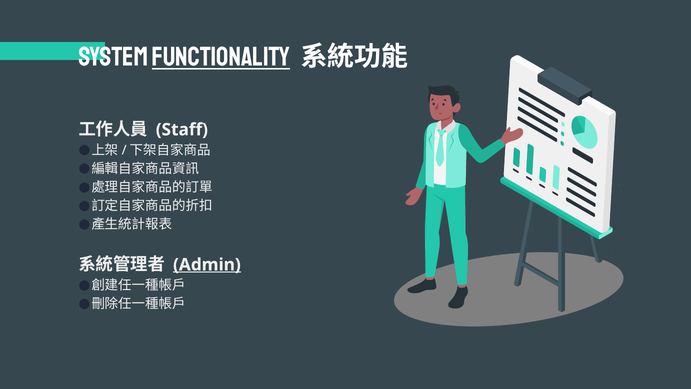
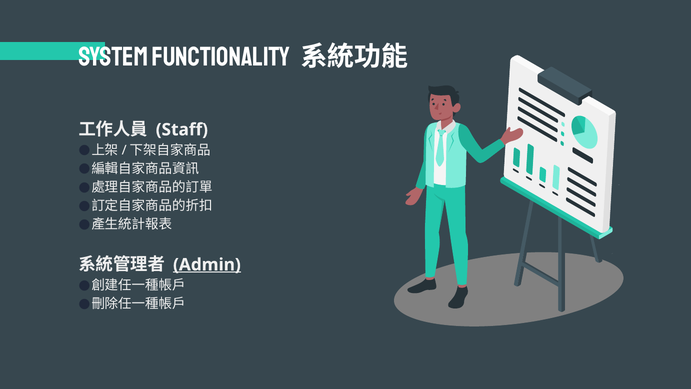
functionality underline: present -> none (221, 57)
